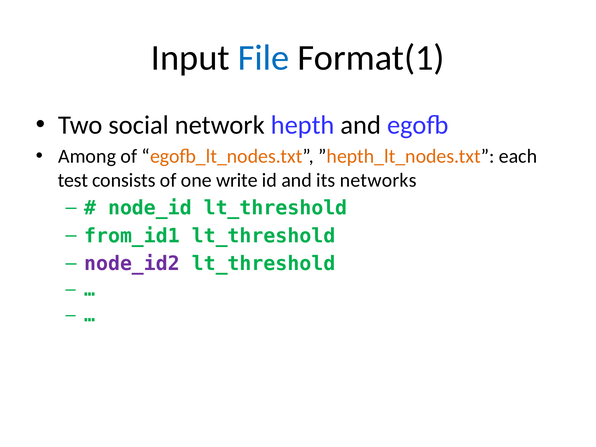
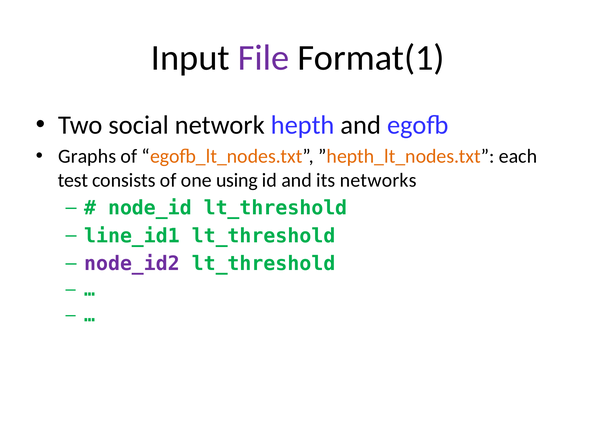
File colour: blue -> purple (264, 58)
Among: Among -> Graphs (87, 156)
write: write -> using (237, 180)
from_id1: from_id1 -> line_id1 (132, 236)
